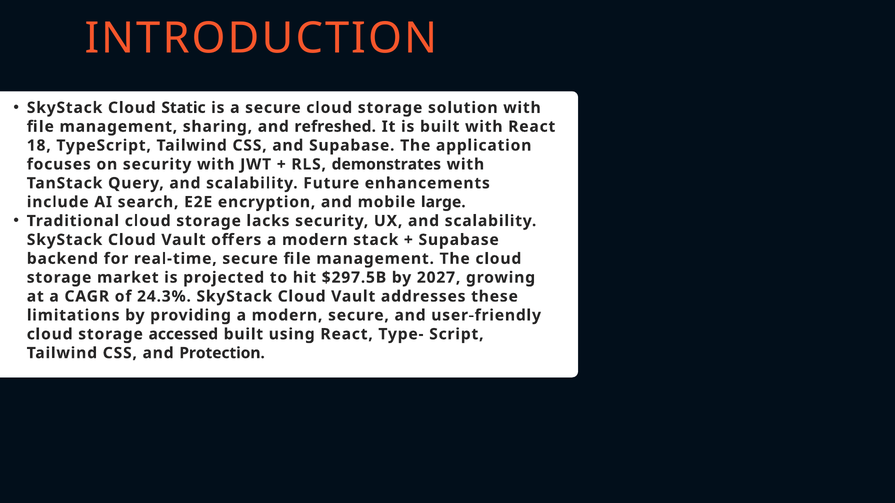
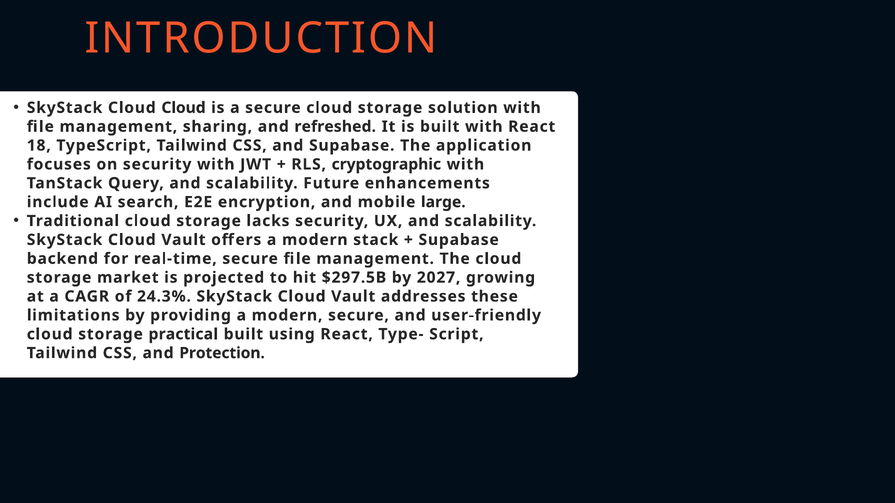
Cloud Static: Static -> Cloud (183, 108)
demonstrates: demonstrates -> cryptographic (386, 164)
accessed: accessed -> practical (183, 334)
